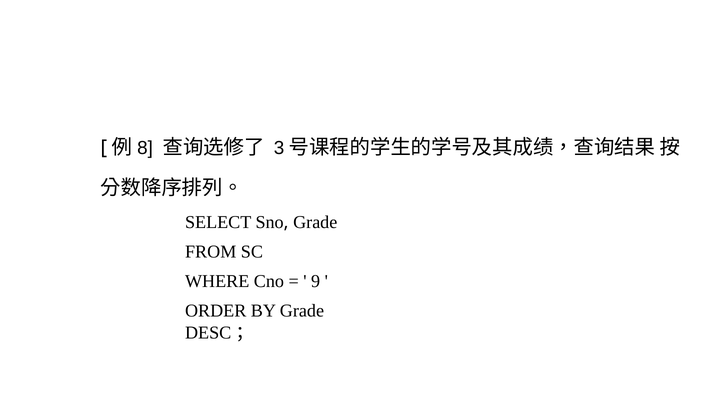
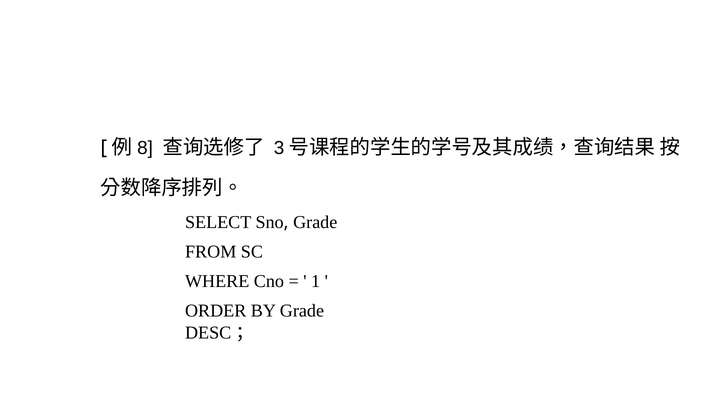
9: 9 -> 1 (316, 281)
